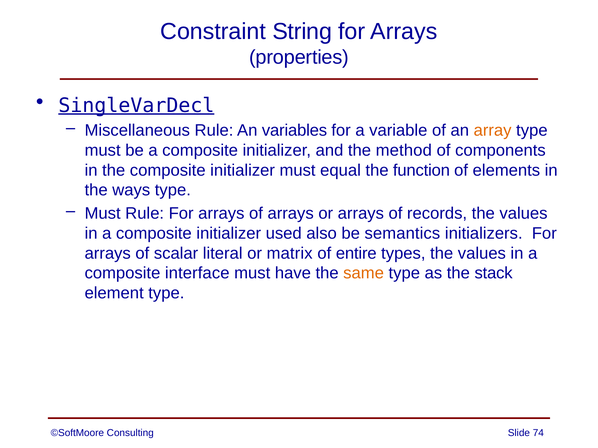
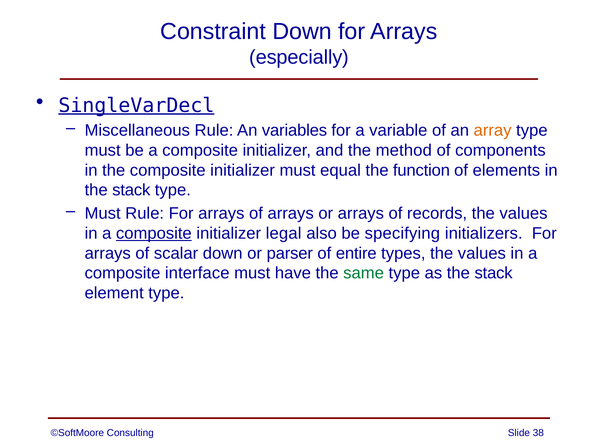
Constraint String: String -> Down (302, 32)
properties: properties -> especially (299, 57)
ways: ways -> stack (131, 190)
composite underline: none -> present (154, 234)
used: used -> legal (284, 234)
semantics: semantics -> specifying (402, 234)
scalar literal: literal -> down (223, 254)
matrix: matrix -> parser (290, 254)
same colour: orange -> green (364, 273)
74: 74 -> 38 (538, 433)
